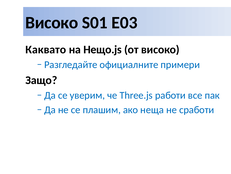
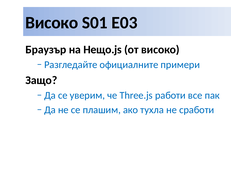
Каквато: Каквато -> Браузър (46, 49)
неща: неща -> тухла (152, 109)
